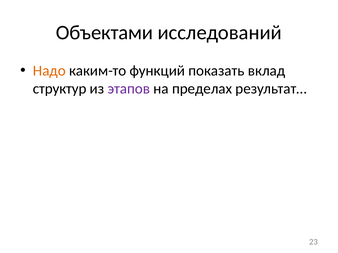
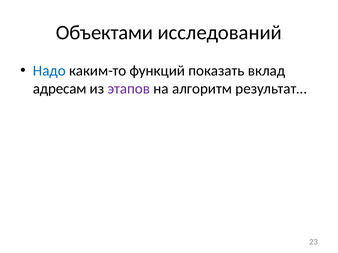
Надо colour: orange -> blue (49, 71)
структур: структур -> адресам (60, 89)
пределах: пределах -> алгоритм (202, 89)
